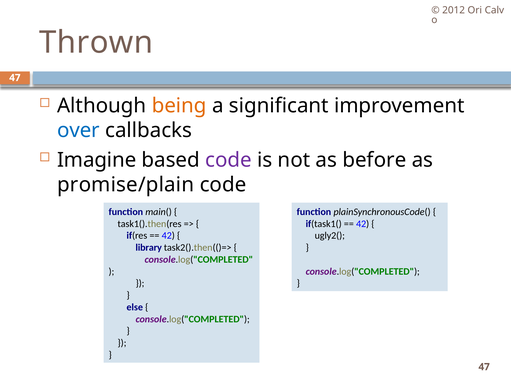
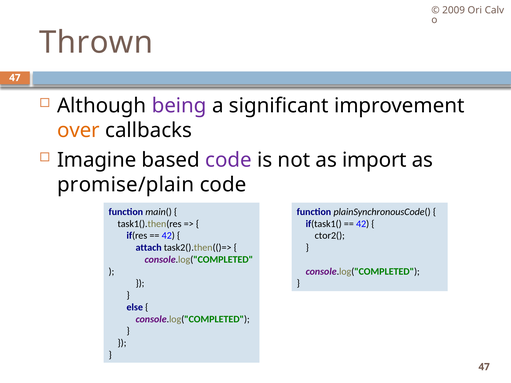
2012: 2012 -> 2009 (454, 10)
being colour: orange -> purple (179, 106)
over colour: blue -> orange (78, 130)
before: before -> import (374, 160)
ugly2(: ugly2( -> ctor2( (330, 236)
library: library -> attach (149, 248)
